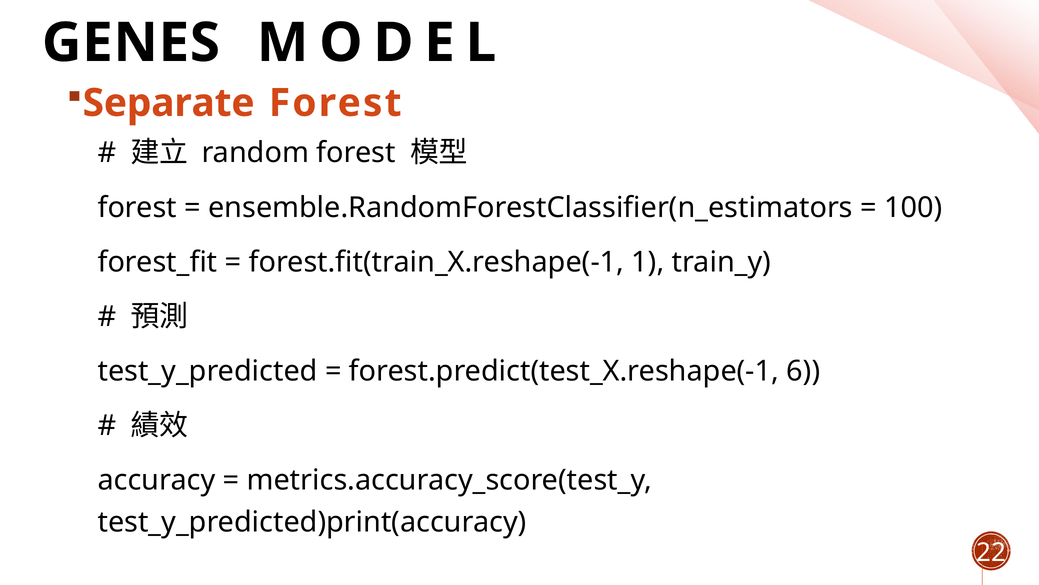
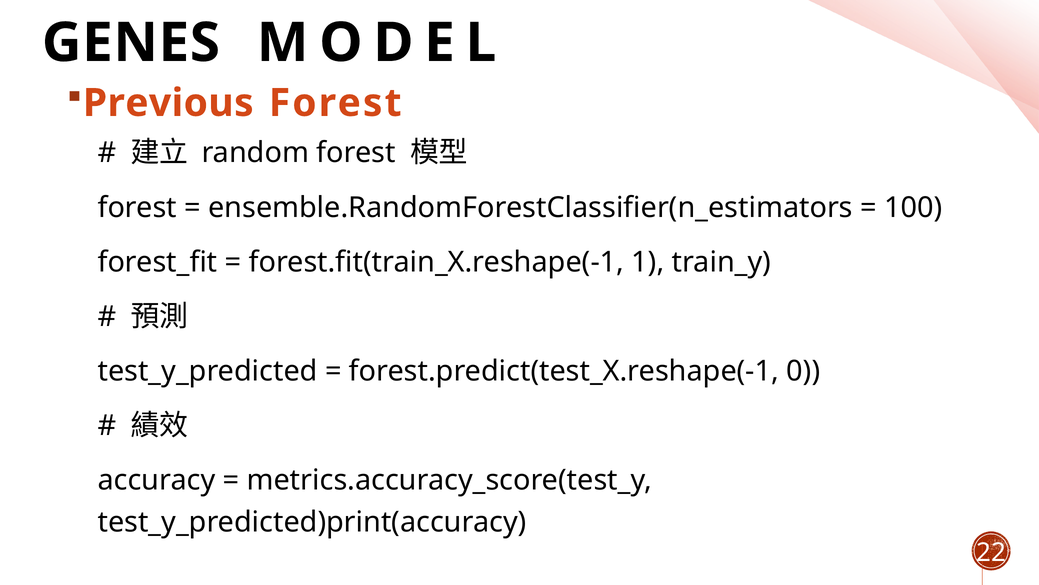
Separate: Separate -> Previous (168, 103)
6: 6 -> 0 (803, 371)
